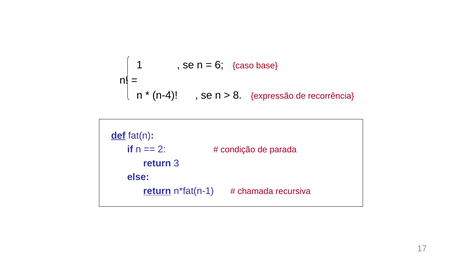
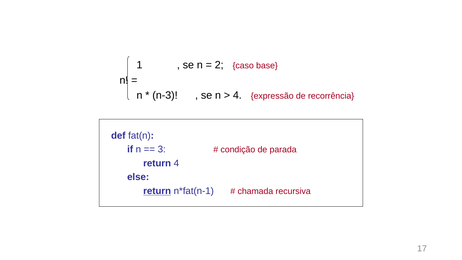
6: 6 -> 2 (219, 65)
n-4: n-4 -> n-3 (165, 95)
8: 8 -> 4 (237, 95)
def underline: present -> none (118, 135)
2: 2 -> 3 (162, 149)
return 3: 3 -> 4 (176, 163)
